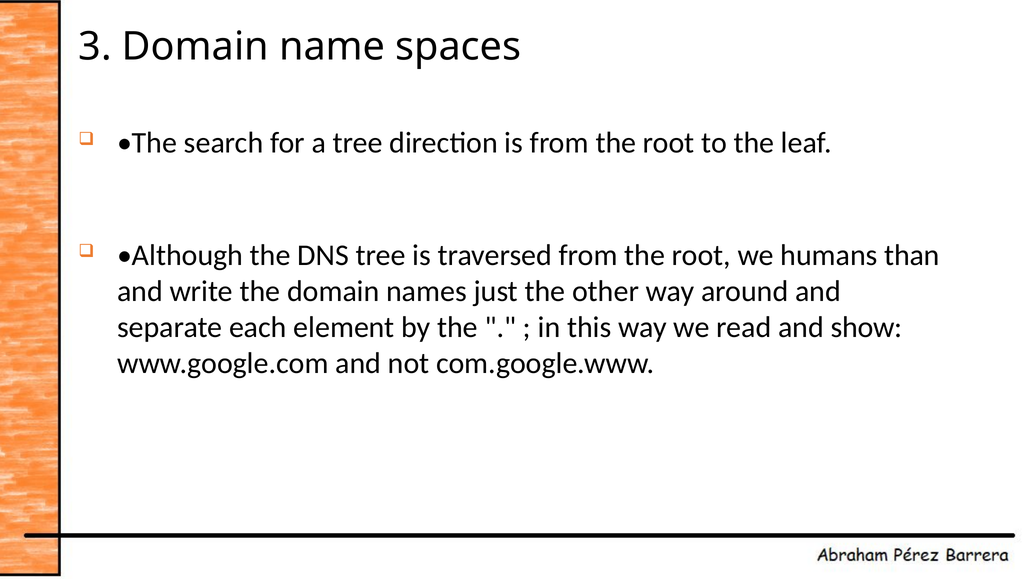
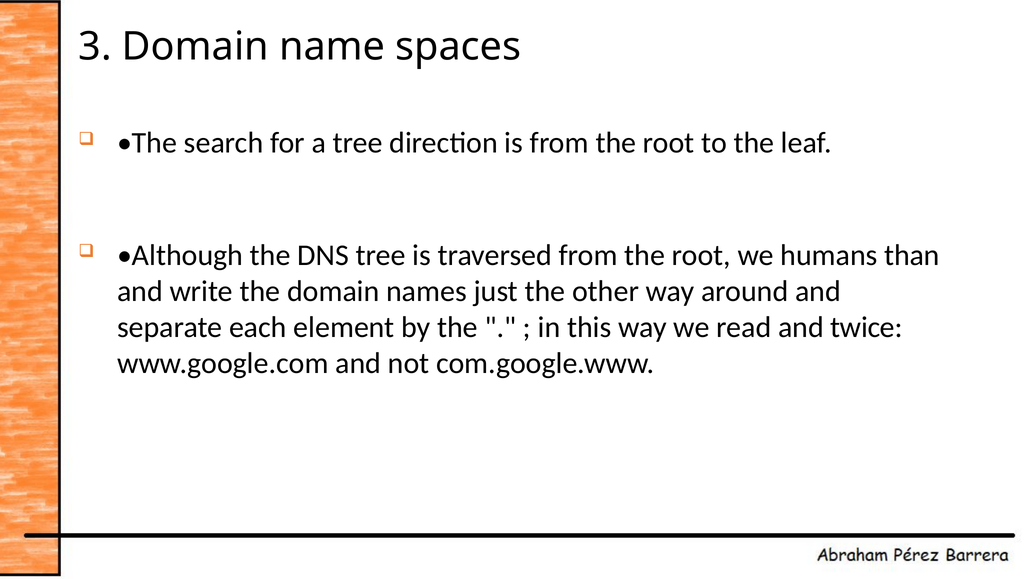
show: show -> twice (866, 327)
